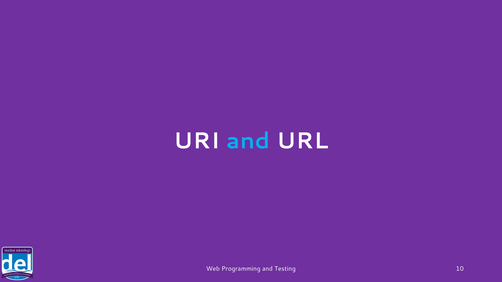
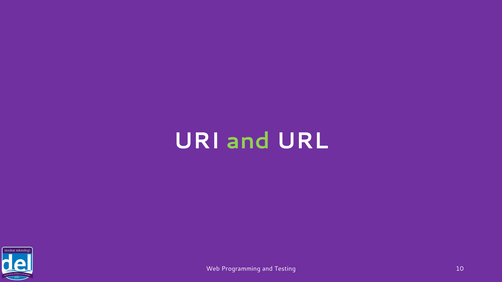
and colour: light blue -> light green (248, 141)
